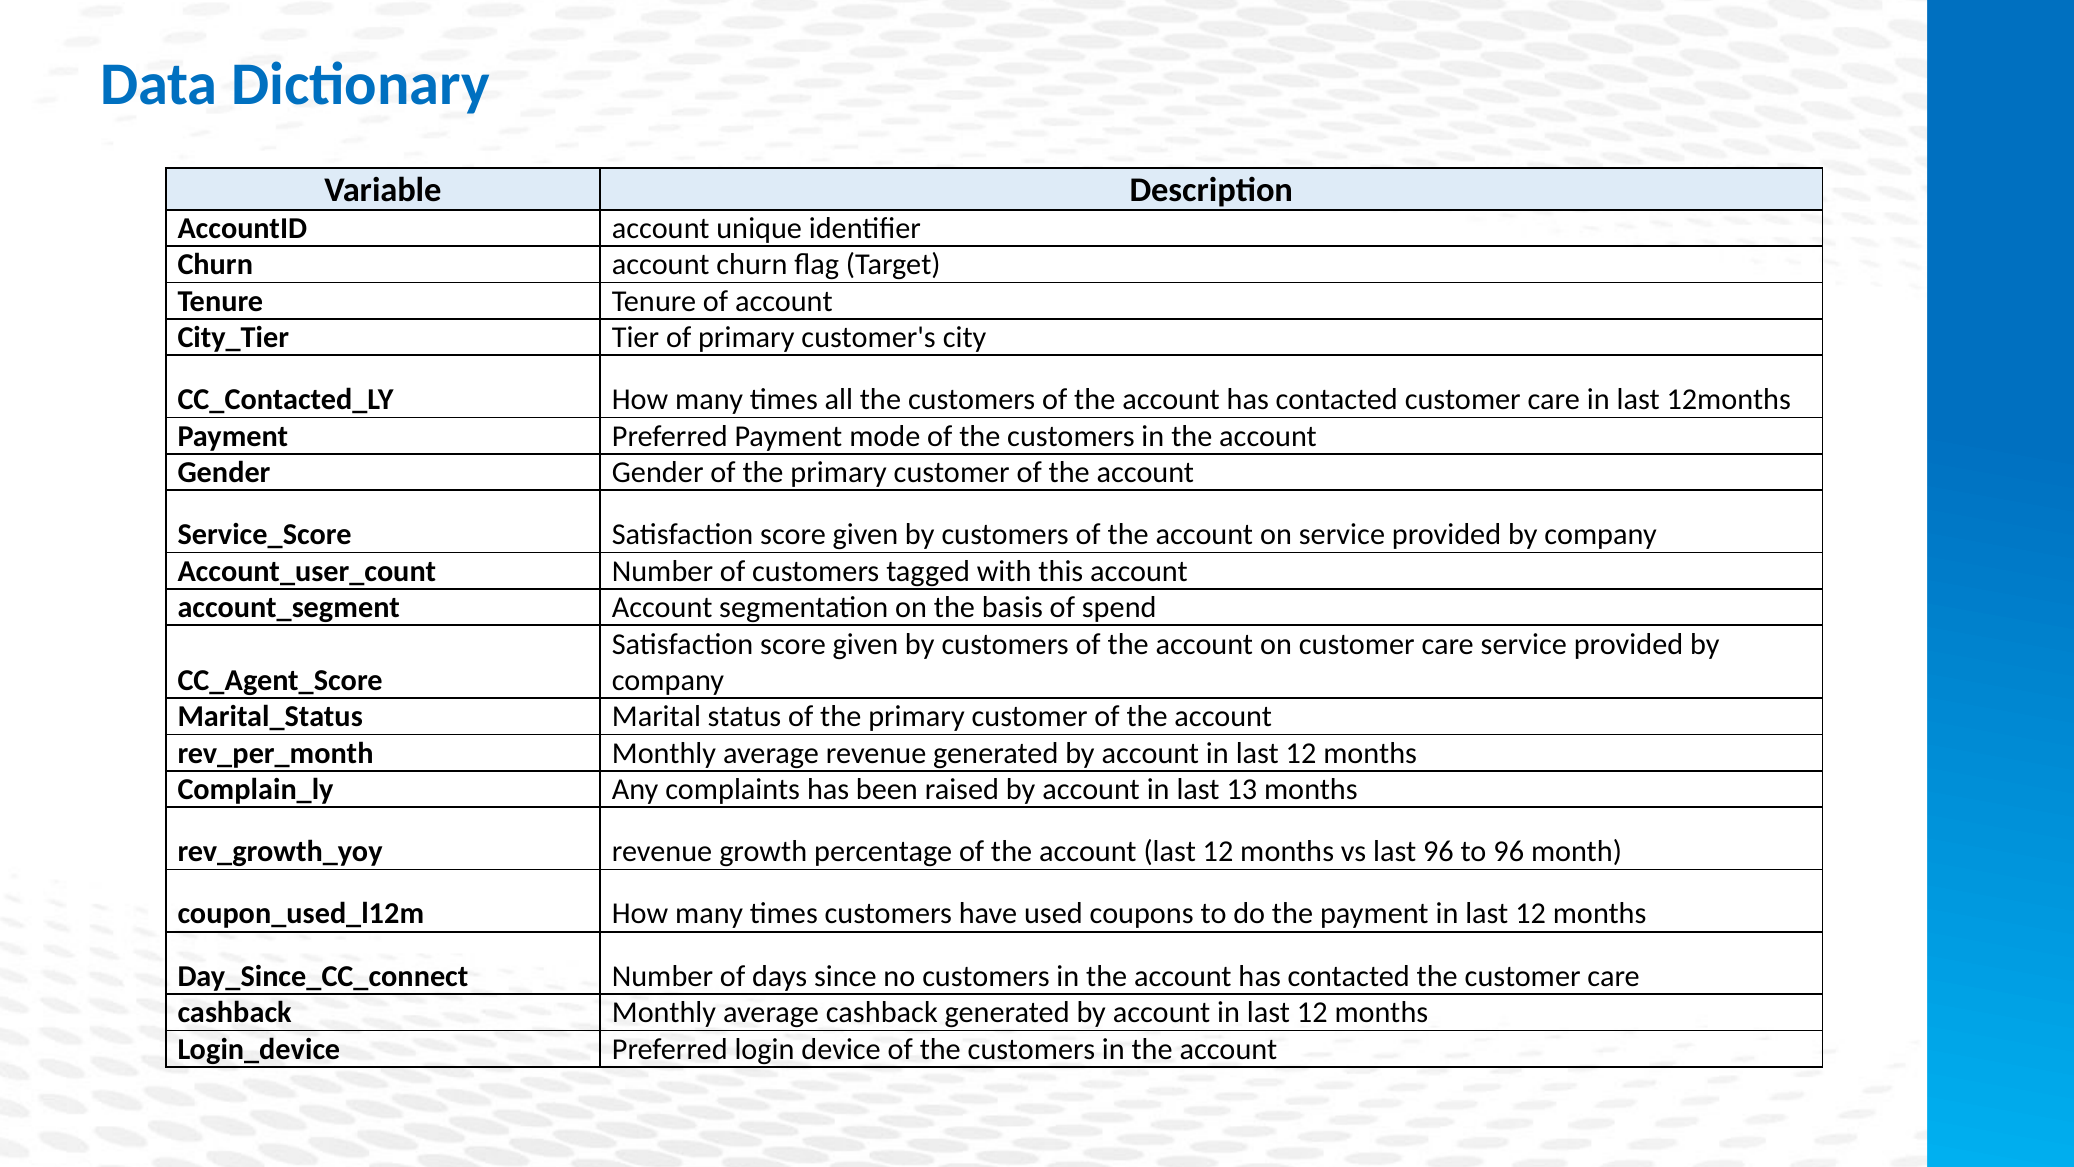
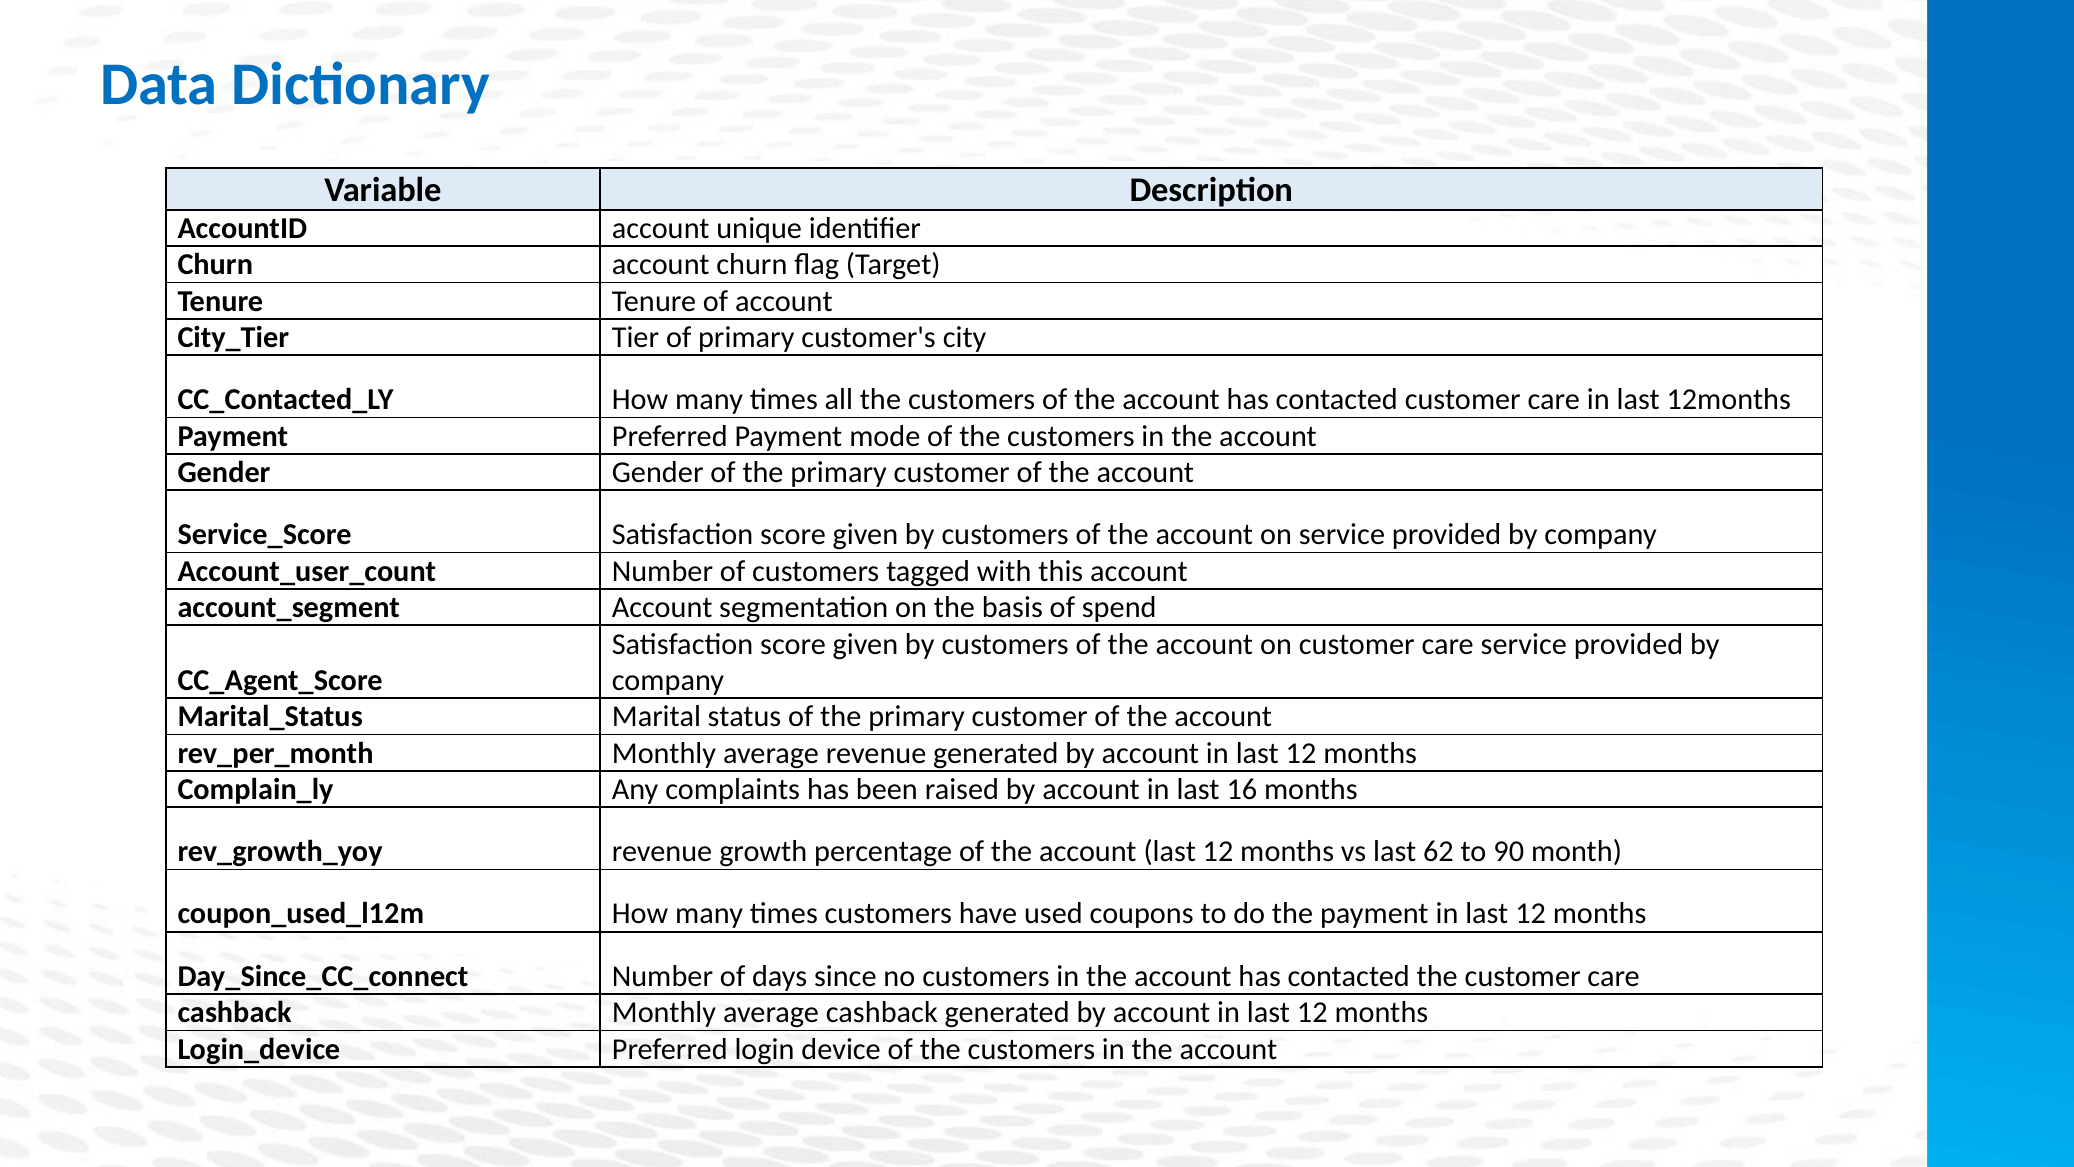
13: 13 -> 16 (1242, 789)
last 96: 96 -> 62 (1438, 851)
to 96: 96 -> 90 (1509, 851)
